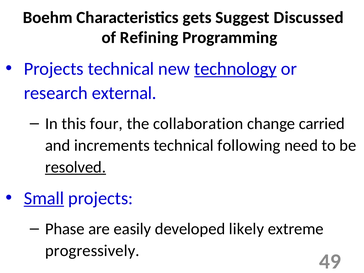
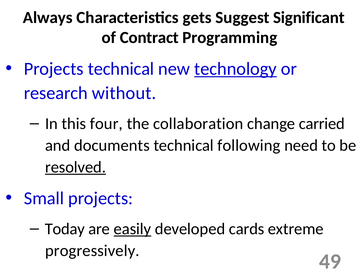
Boehm: Boehm -> Always (48, 18)
Discussed: Discussed -> Significant (309, 18)
Refining: Refining -> Contract (149, 38)
external: external -> without (124, 93)
increments: increments -> documents (112, 145)
Small underline: present -> none (44, 198)
Phase: Phase -> Today (65, 229)
easily underline: none -> present (132, 229)
likely: likely -> cards (247, 229)
